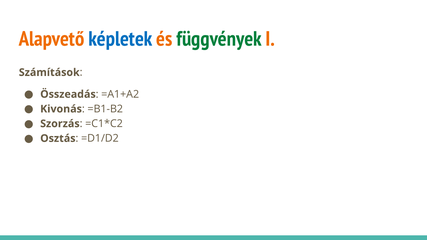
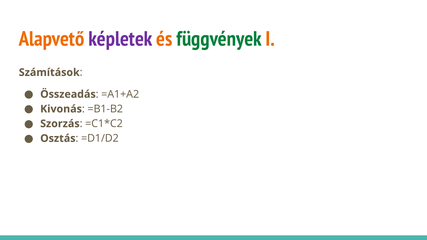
képletek colour: blue -> purple (120, 39)
